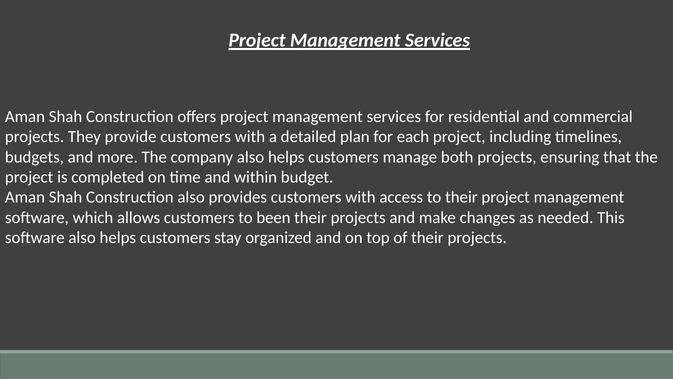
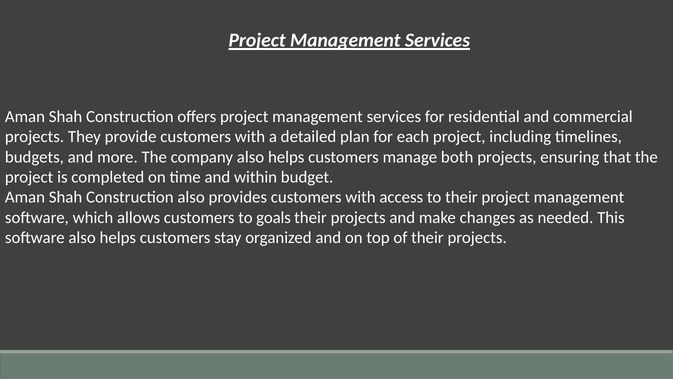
been: been -> goals (274, 217)
